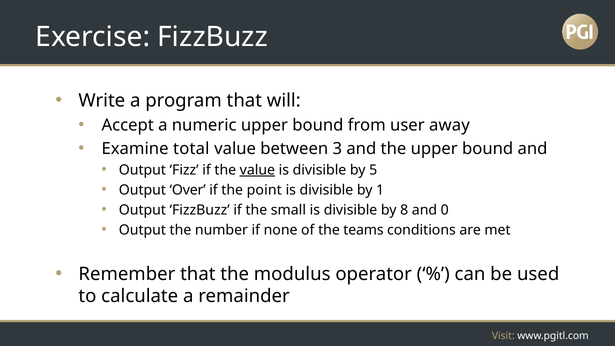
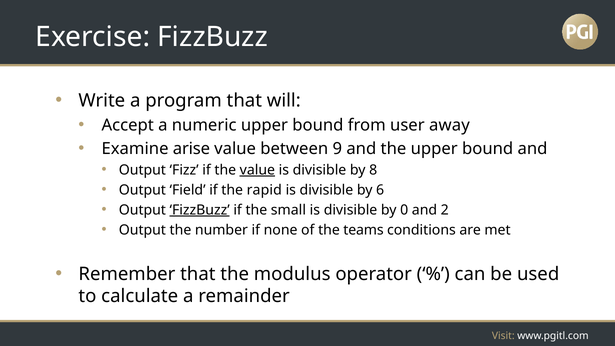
total: total -> arise (191, 149)
3: 3 -> 9 (337, 149)
5: 5 -> 8 (373, 170)
Over: Over -> Field (188, 190)
point: point -> rapid (264, 190)
1: 1 -> 6 (380, 190)
FizzBuzz underline: none -> present (200, 210)
8: 8 -> 0 (404, 210)
0: 0 -> 2 (445, 210)
